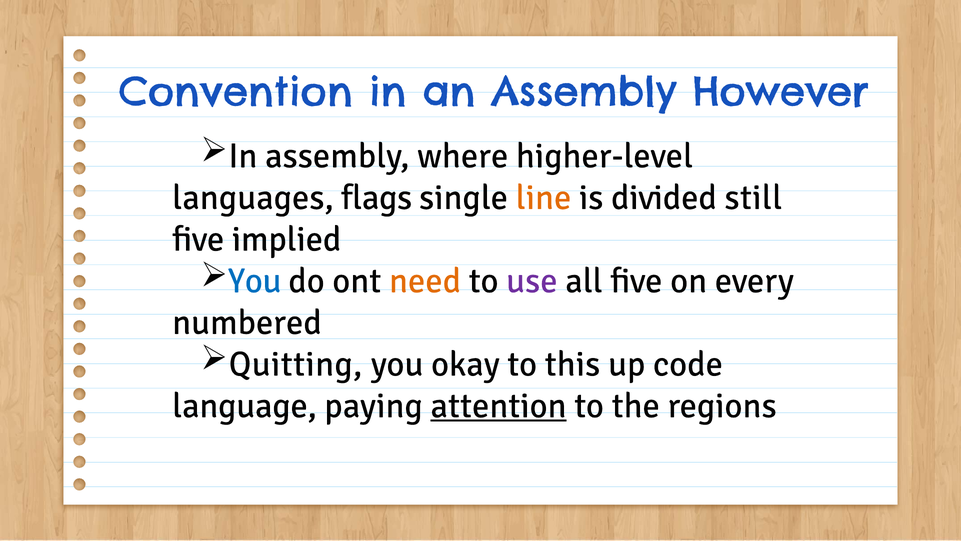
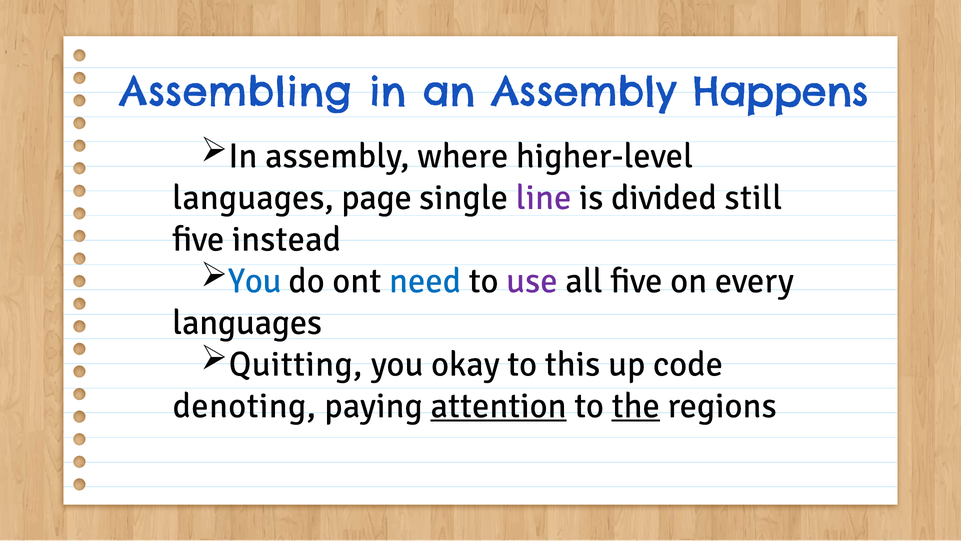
Convention: Convention -> Assembling (236, 93)
However: However -> Happens (781, 93)
flags: flags -> page (377, 197)
line colour: orange -> purple (543, 197)
implied: implied -> instead (286, 239)
need colour: orange -> blue (425, 281)
numbered: numbered -> languages (247, 322)
language: language -> denoting (244, 405)
the underline: none -> present (636, 405)
